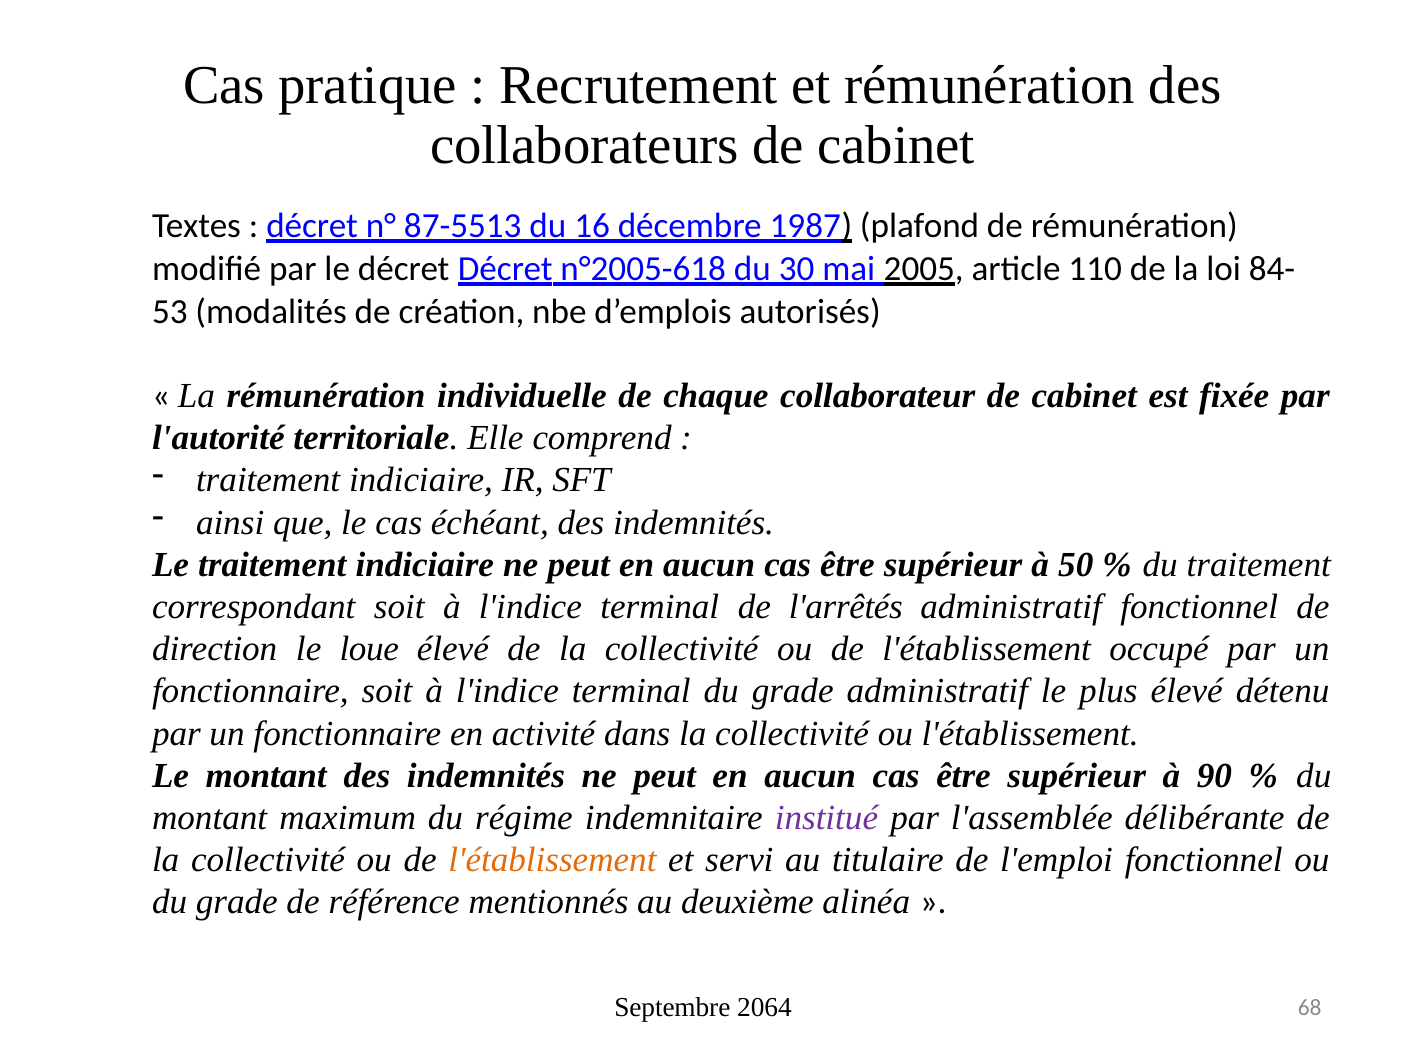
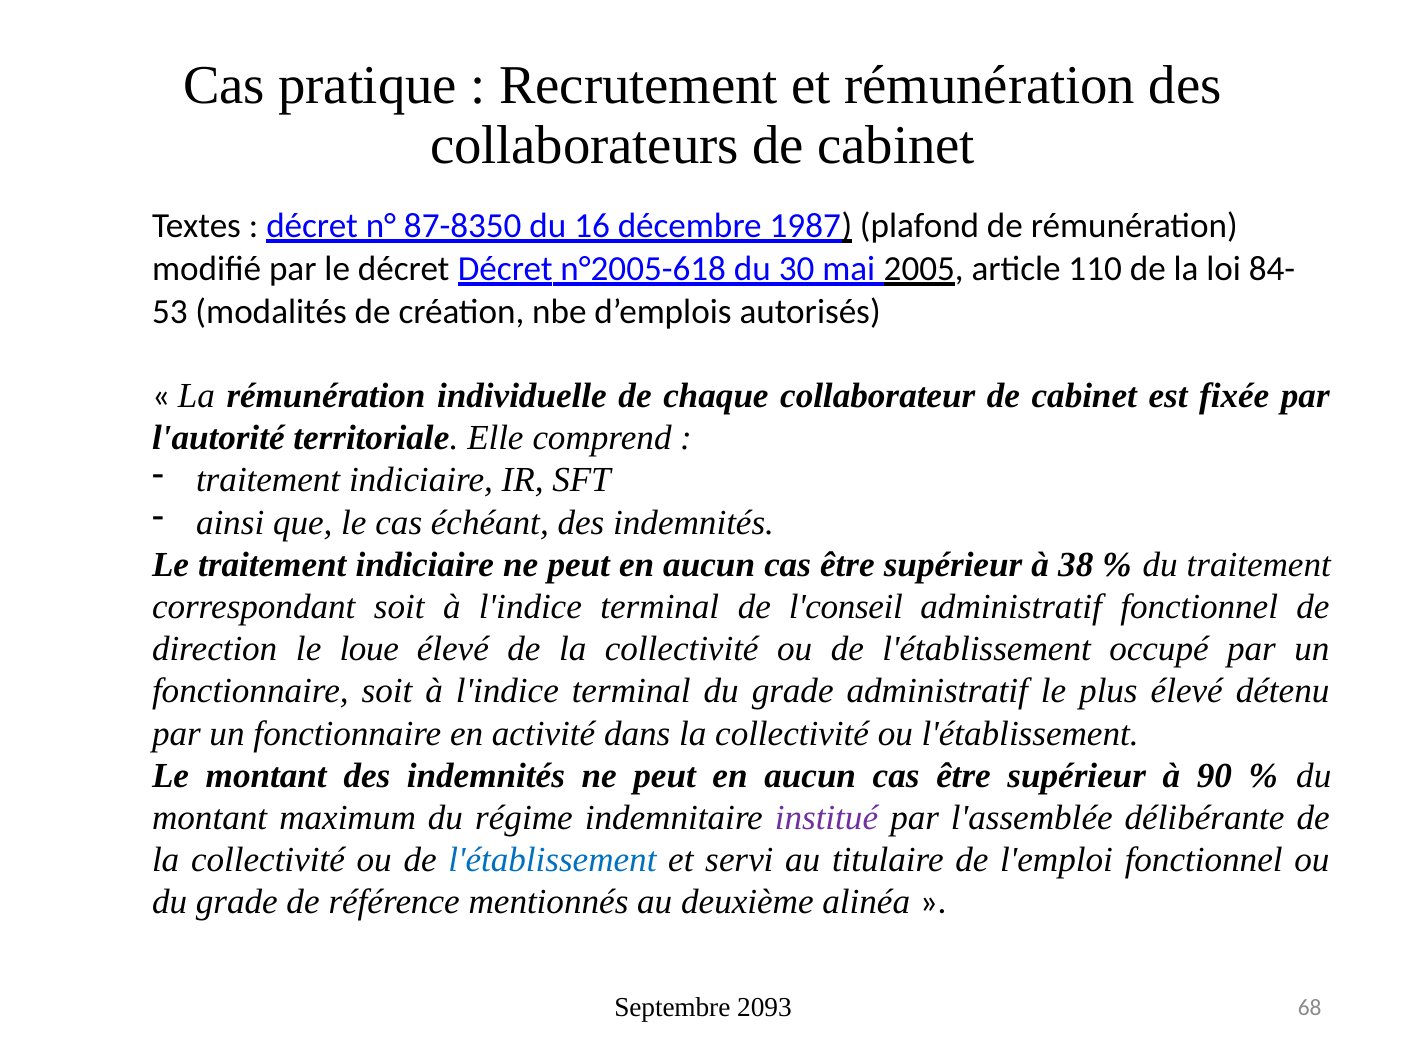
87-5513: 87-5513 -> 87-8350 (463, 225)
50: 50 -> 38 (1076, 564)
l'arrêtés: l'arrêtés -> l'conseil (846, 607)
l'établissement colour: orange -> blue (552, 860)
2064: 2064 -> 2093 (764, 1007)
